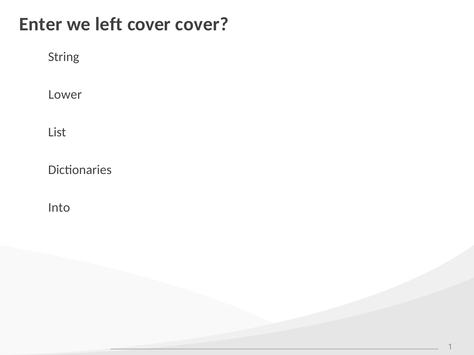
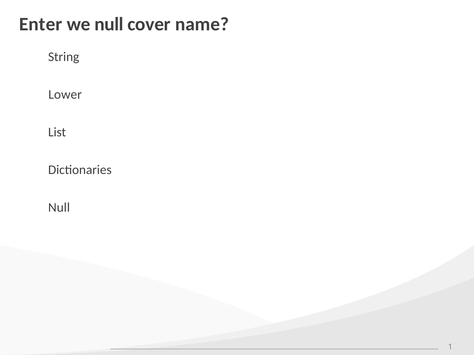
we left: left -> null (109, 24)
cover cover: cover -> name (202, 24)
Into: Into -> Null (59, 208)
